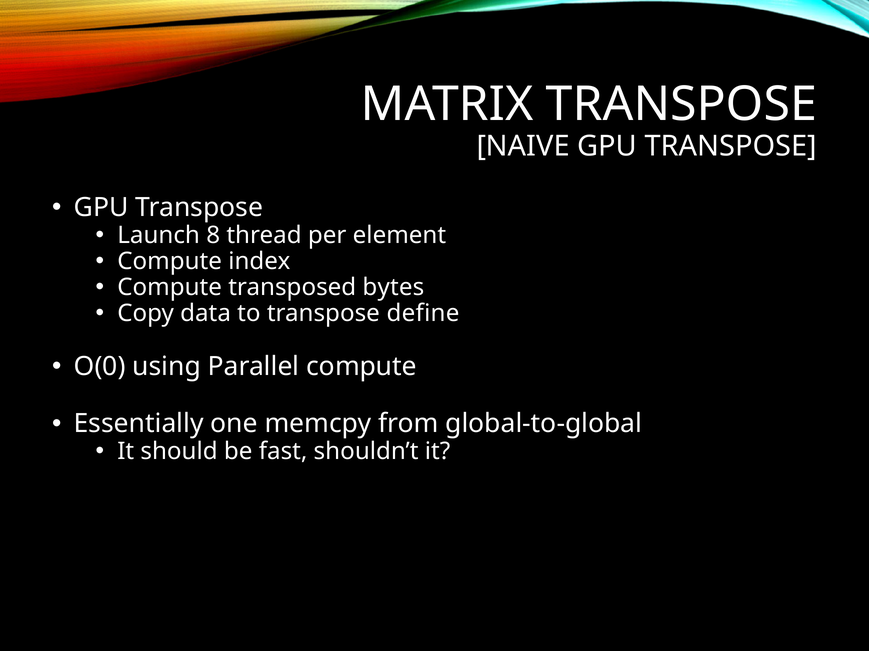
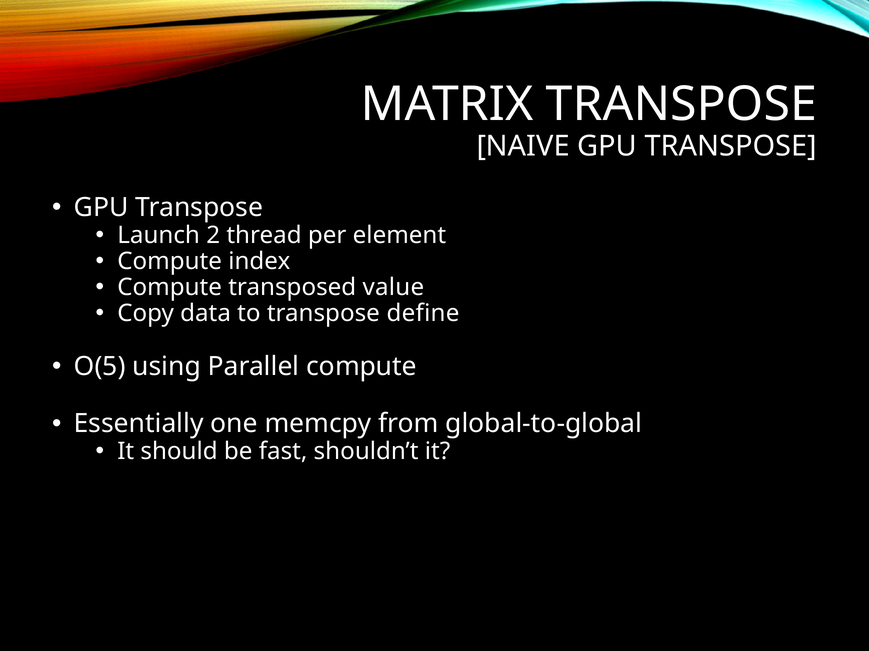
8: 8 -> 2 (213, 235)
bytes: bytes -> value (393, 287)
O(0: O(0 -> O(5 (100, 367)
